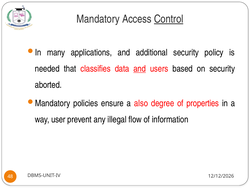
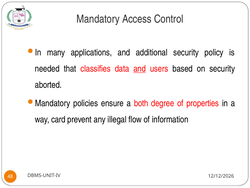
Control underline: present -> none (169, 19)
also: also -> both (141, 103)
user: user -> card (58, 119)
